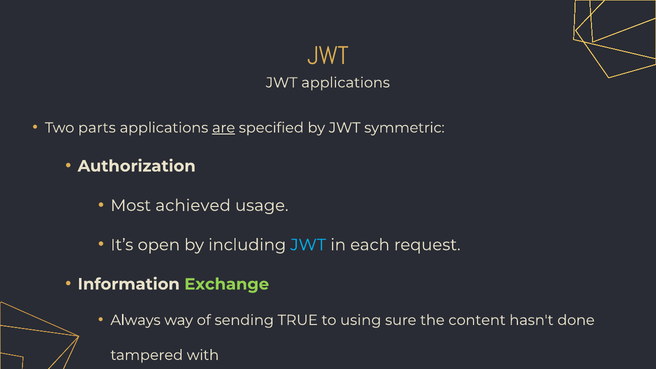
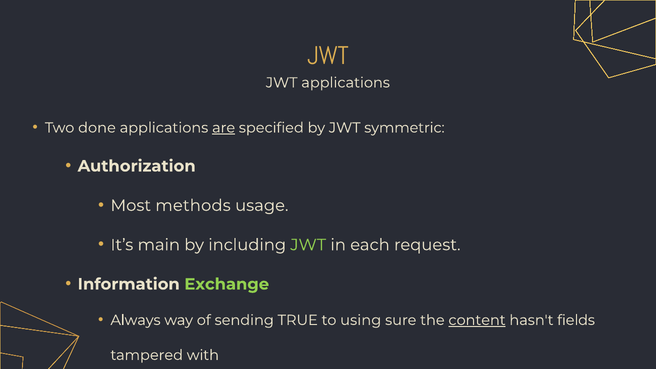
parts: parts -> done (97, 128)
achieved: achieved -> methods (193, 205)
open: open -> main (159, 245)
JWT colour: light blue -> light green (308, 245)
content underline: none -> present (477, 320)
done: done -> fields (576, 320)
